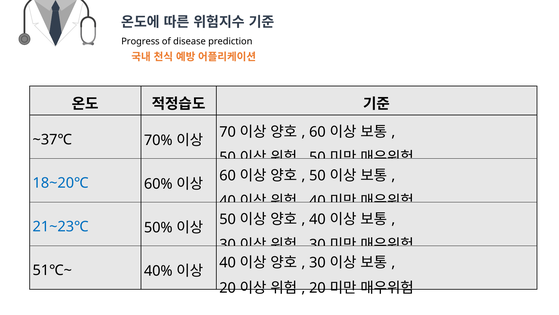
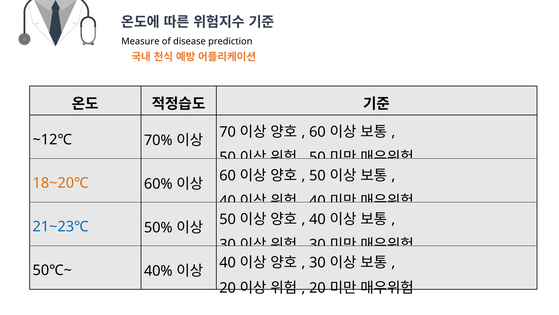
Progress: Progress -> Measure (140, 41)
~37℃: ~37℃ -> ~12℃ (52, 139)
18~20℃ colour: blue -> orange (61, 183)
51℃~: 51℃~ -> 50℃~ (52, 270)
